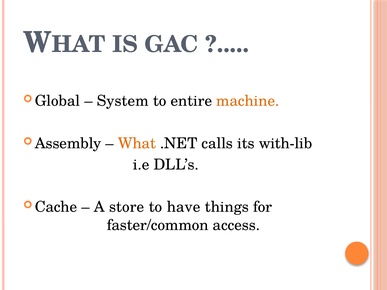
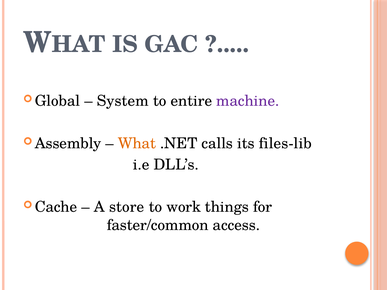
machine colour: orange -> purple (248, 101)
with-lib: with-lib -> files-lib (285, 143)
have: have -> work (184, 207)
